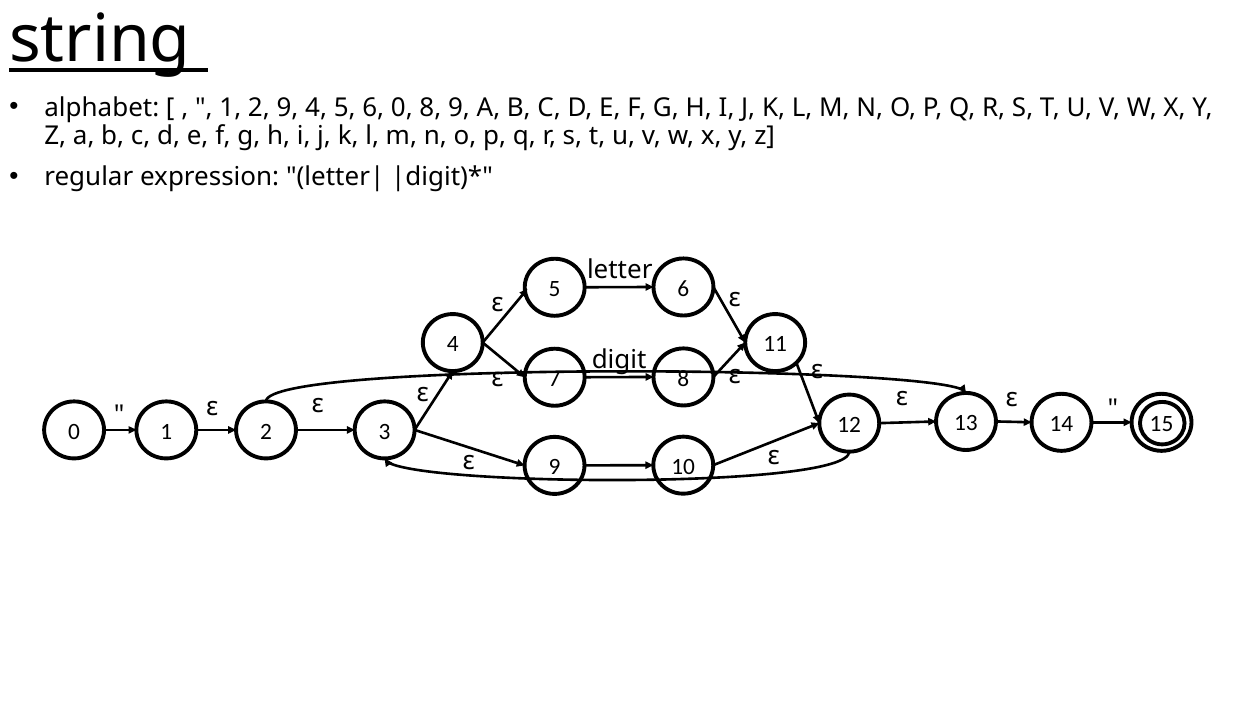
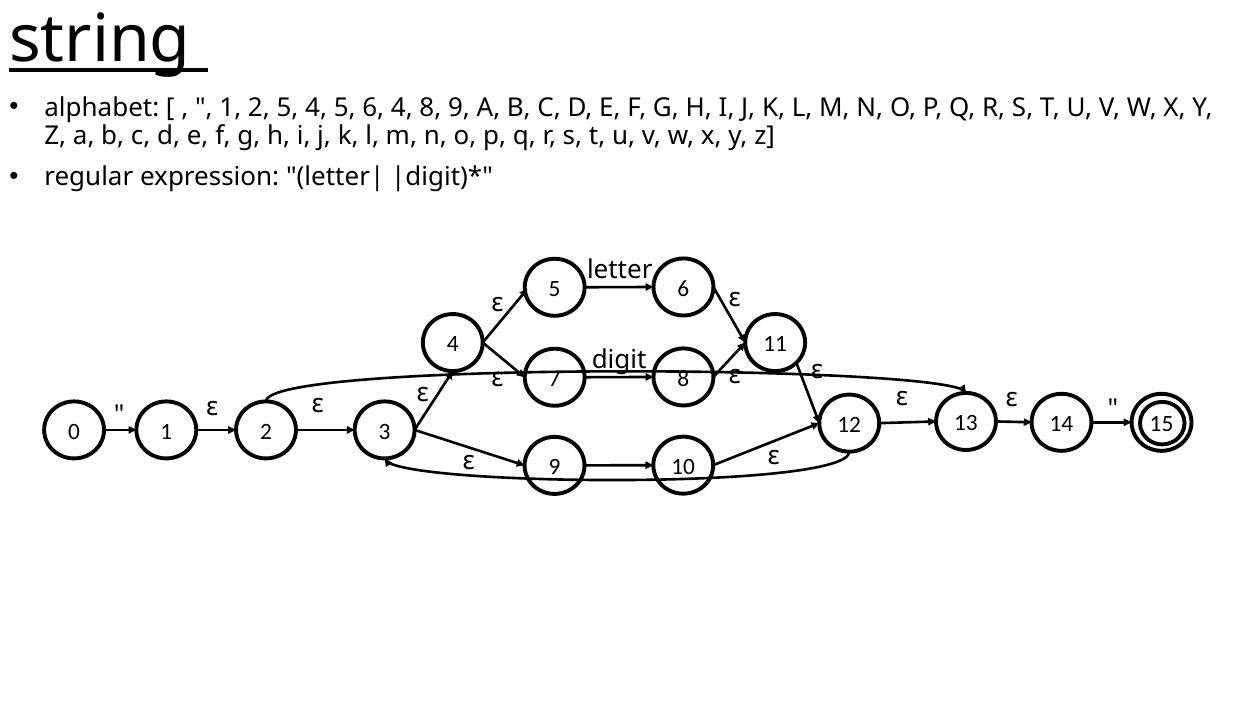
2 9: 9 -> 5 (287, 107)
6 0: 0 -> 4 (402, 107)
